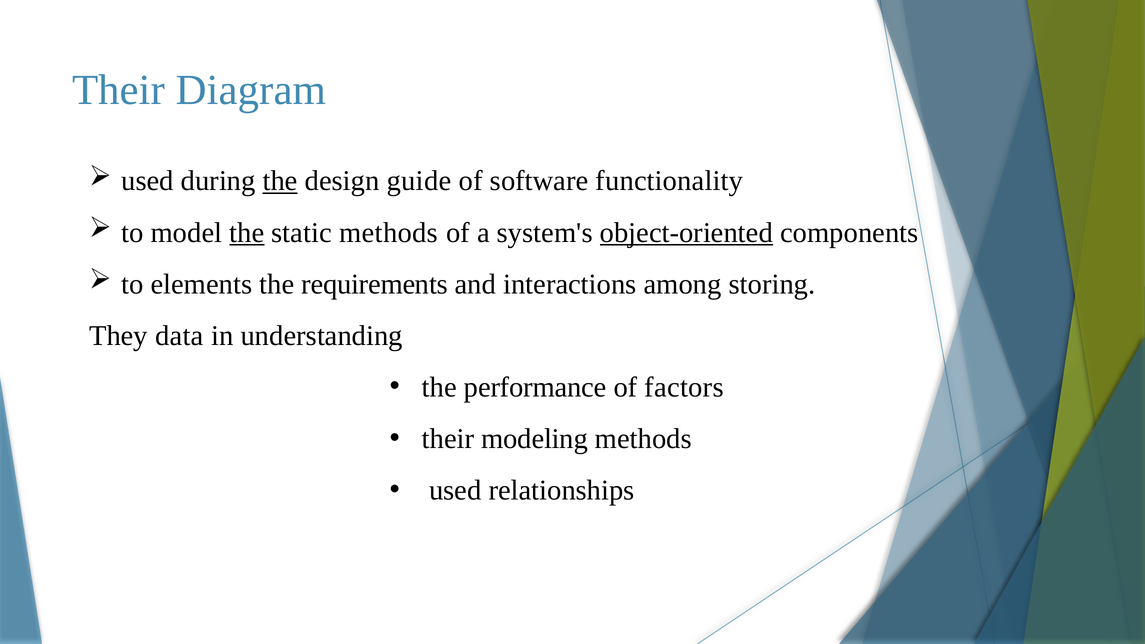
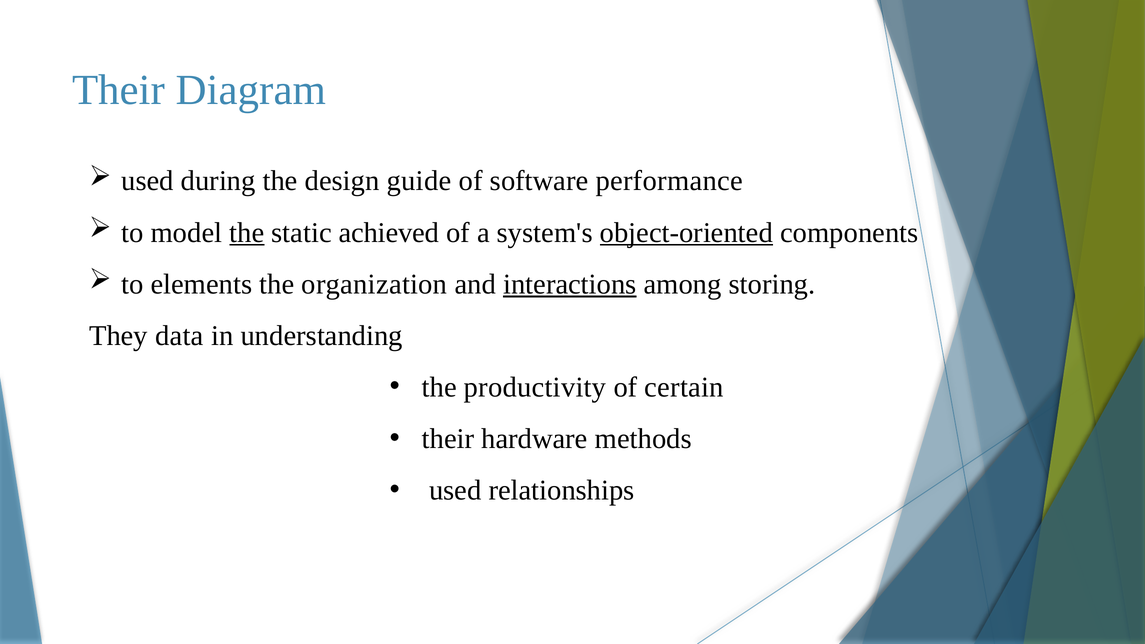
the underline: present -> none (280, 181)
functionality: functionality -> performance (669, 181)
static methods: methods -> achieved (389, 233)
requirements: requirements -> organization (374, 284)
interactions underline: none -> present (570, 284)
performance: performance -> productivity (535, 387)
factors: factors -> certain (684, 387)
modeling: modeling -> hardware (535, 439)
